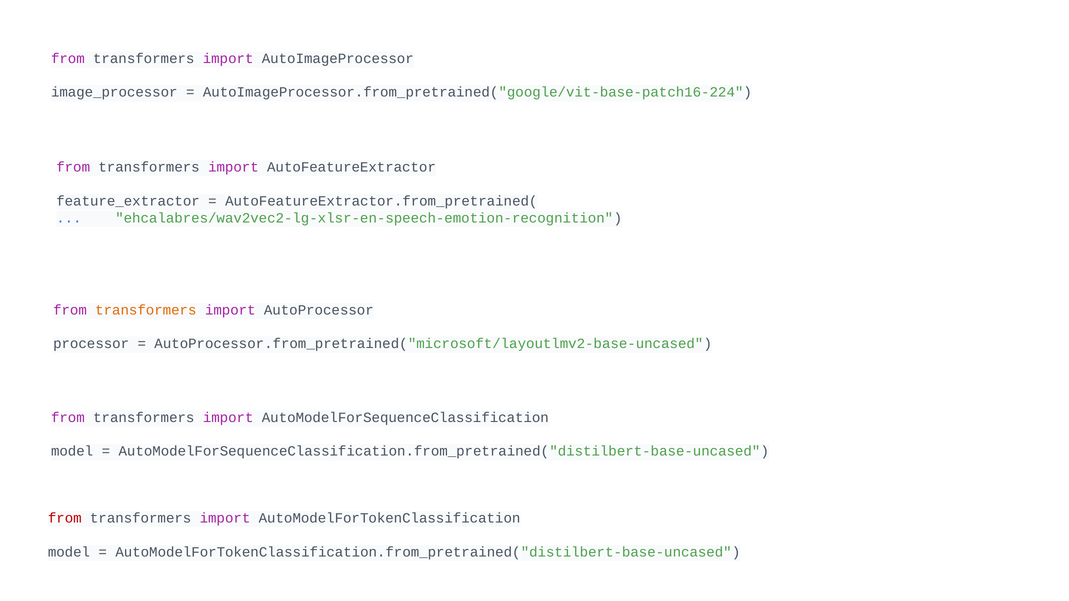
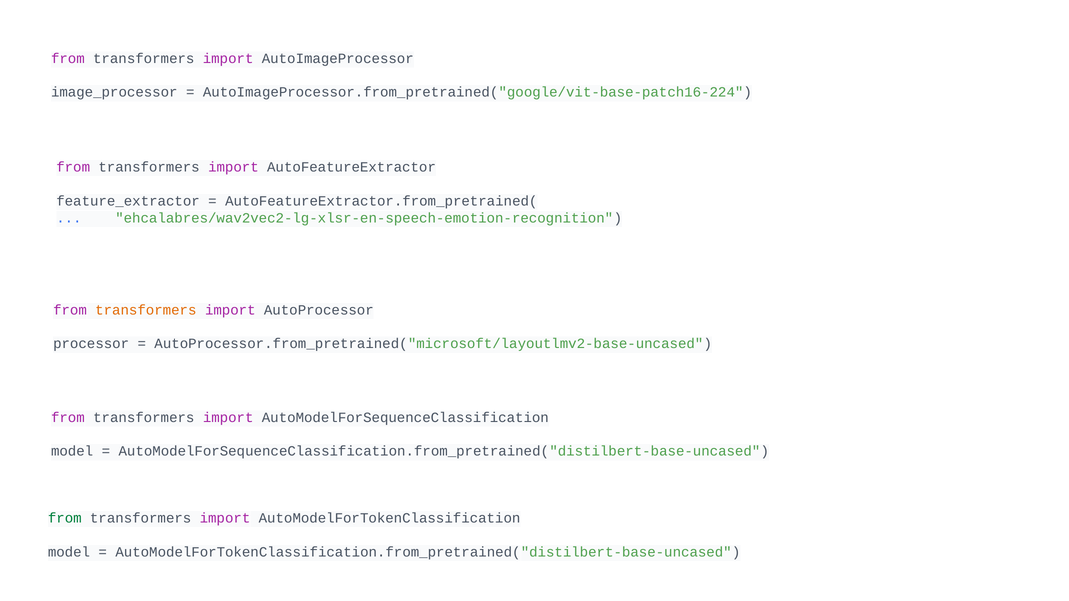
from colour: red -> green (65, 518)
